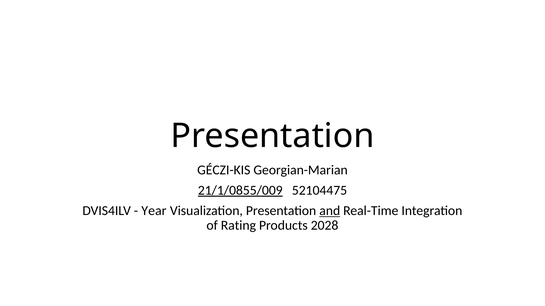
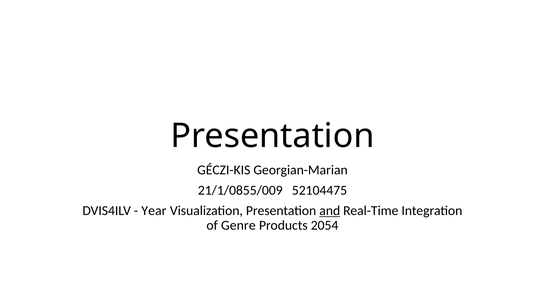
21/1/0855/009 underline: present -> none (240, 191)
Rating: Rating -> Genre (238, 226)
2028: 2028 -> 2054 (325, 226)
